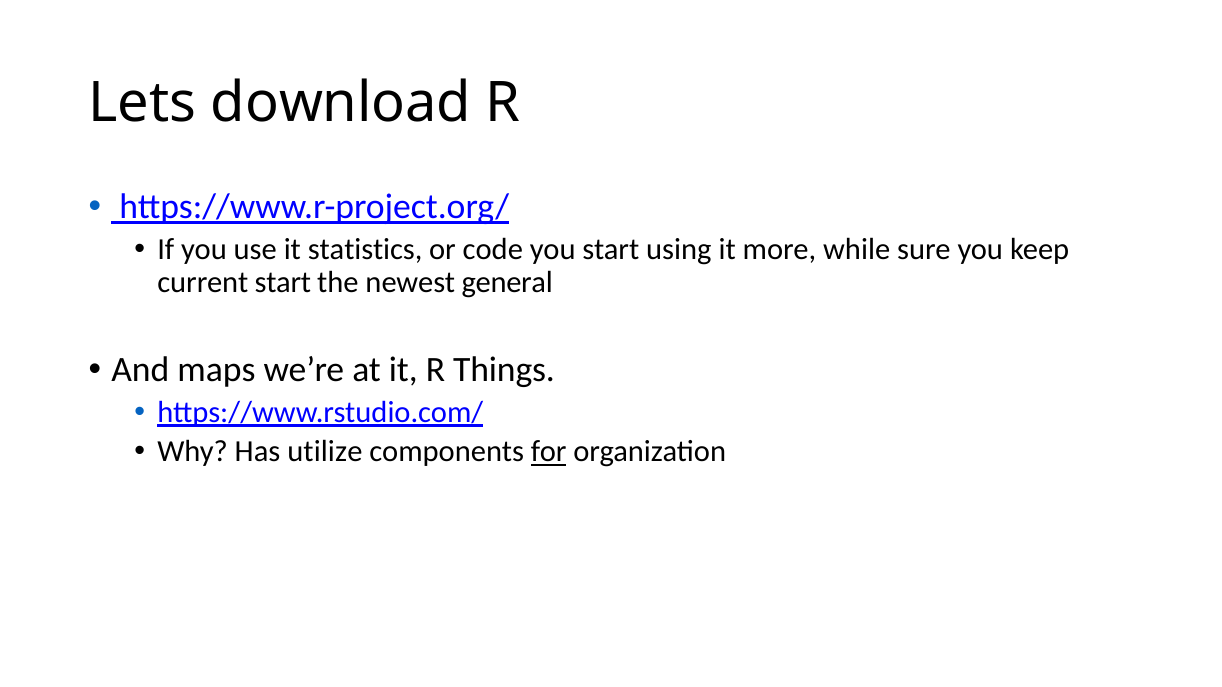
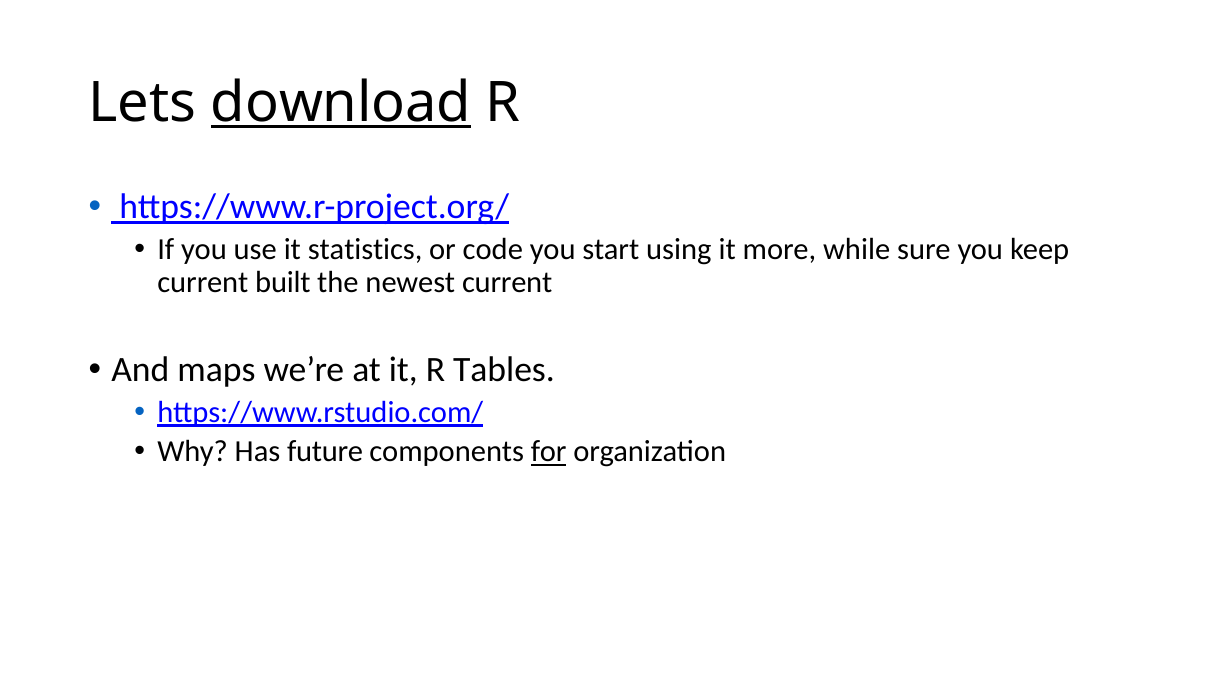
download underline: none -> present (341, 103)
current start: start -> built (283, 282)
newest general: general -> current (507, 282)
Things: Things -> Tables (504, 370)
utilize: utilize -> future (325, 452)
